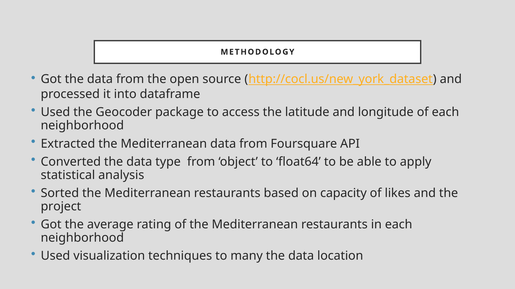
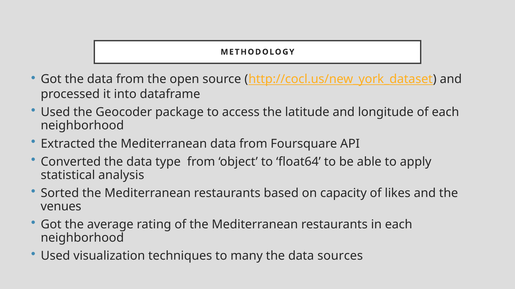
project: project -> venues (61, 207)
location: location -> sources (340, 256)
